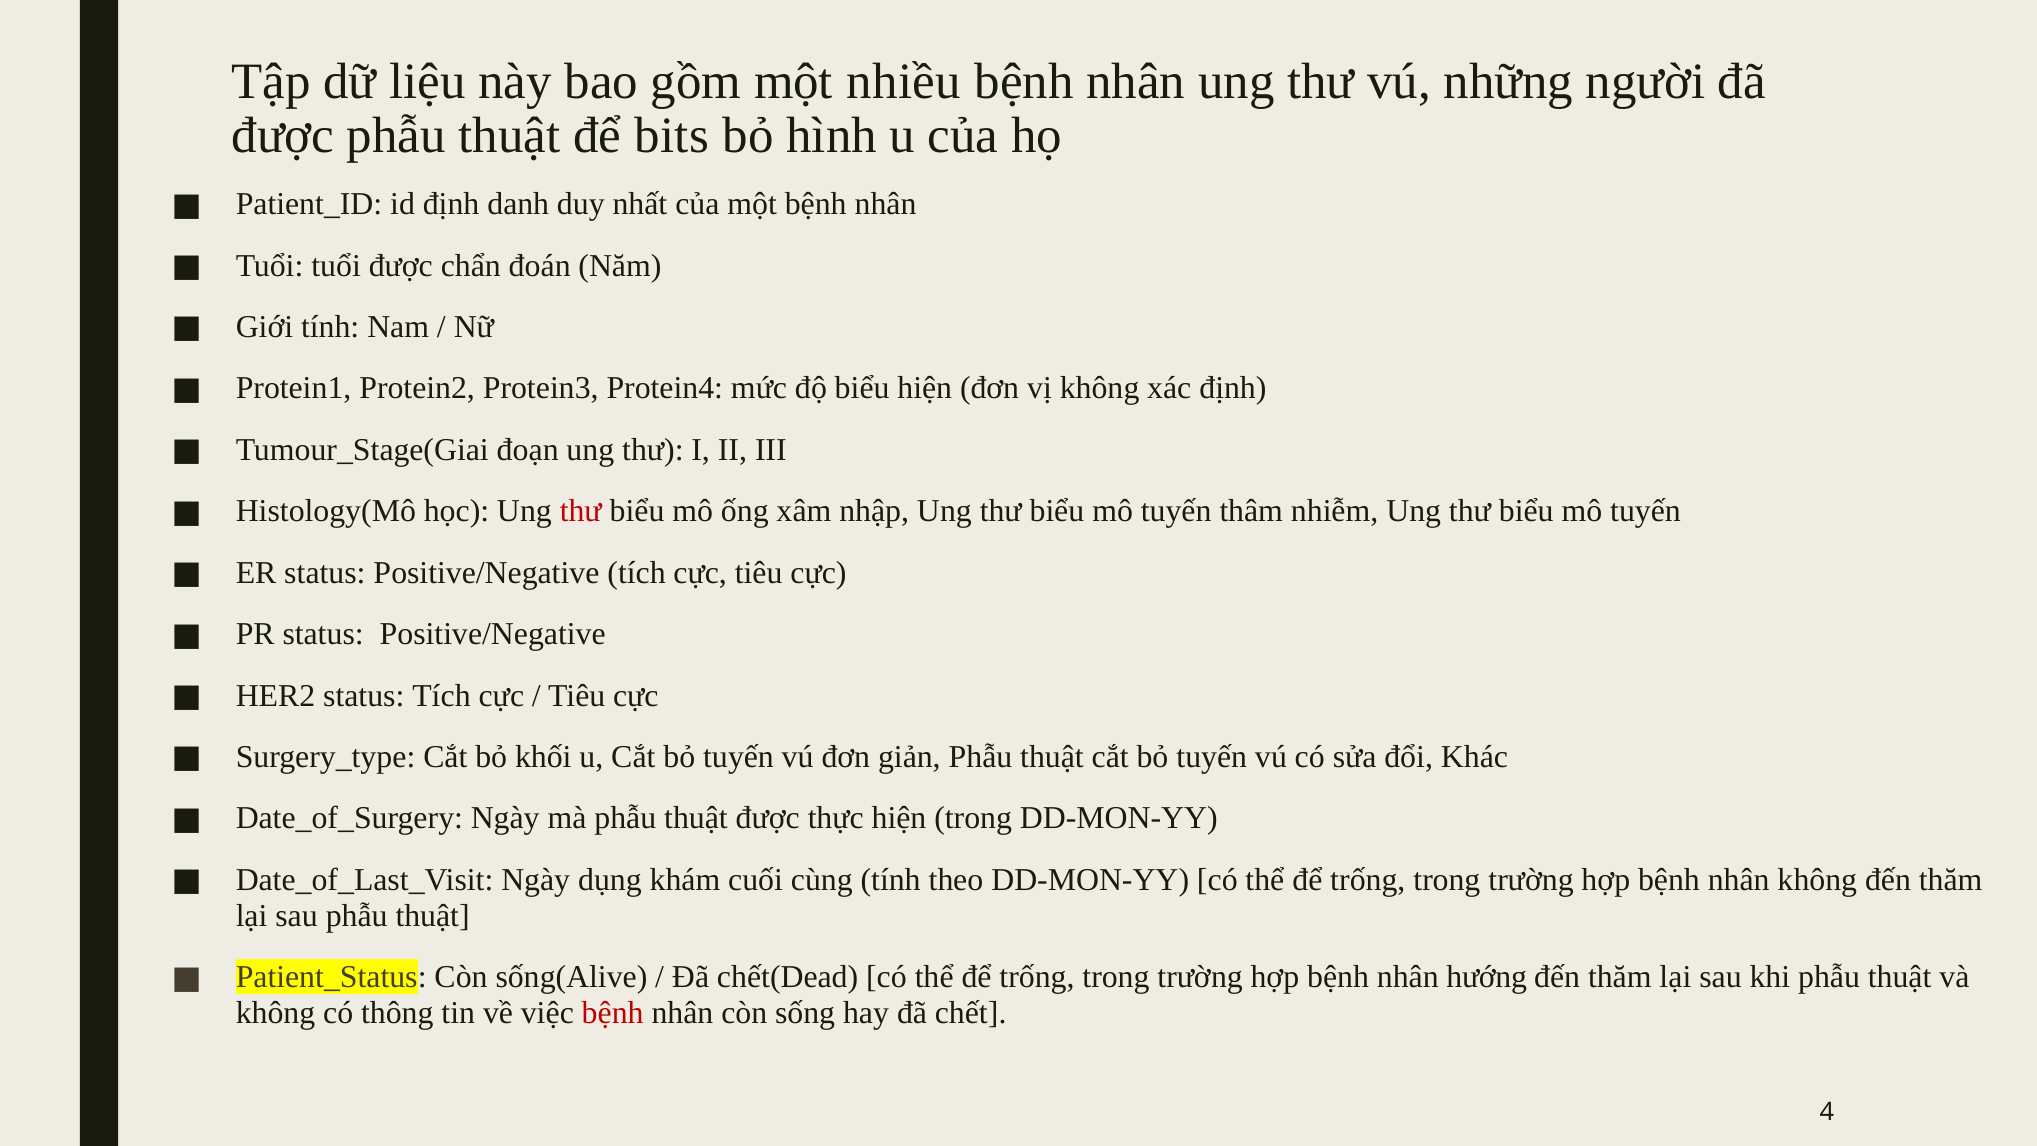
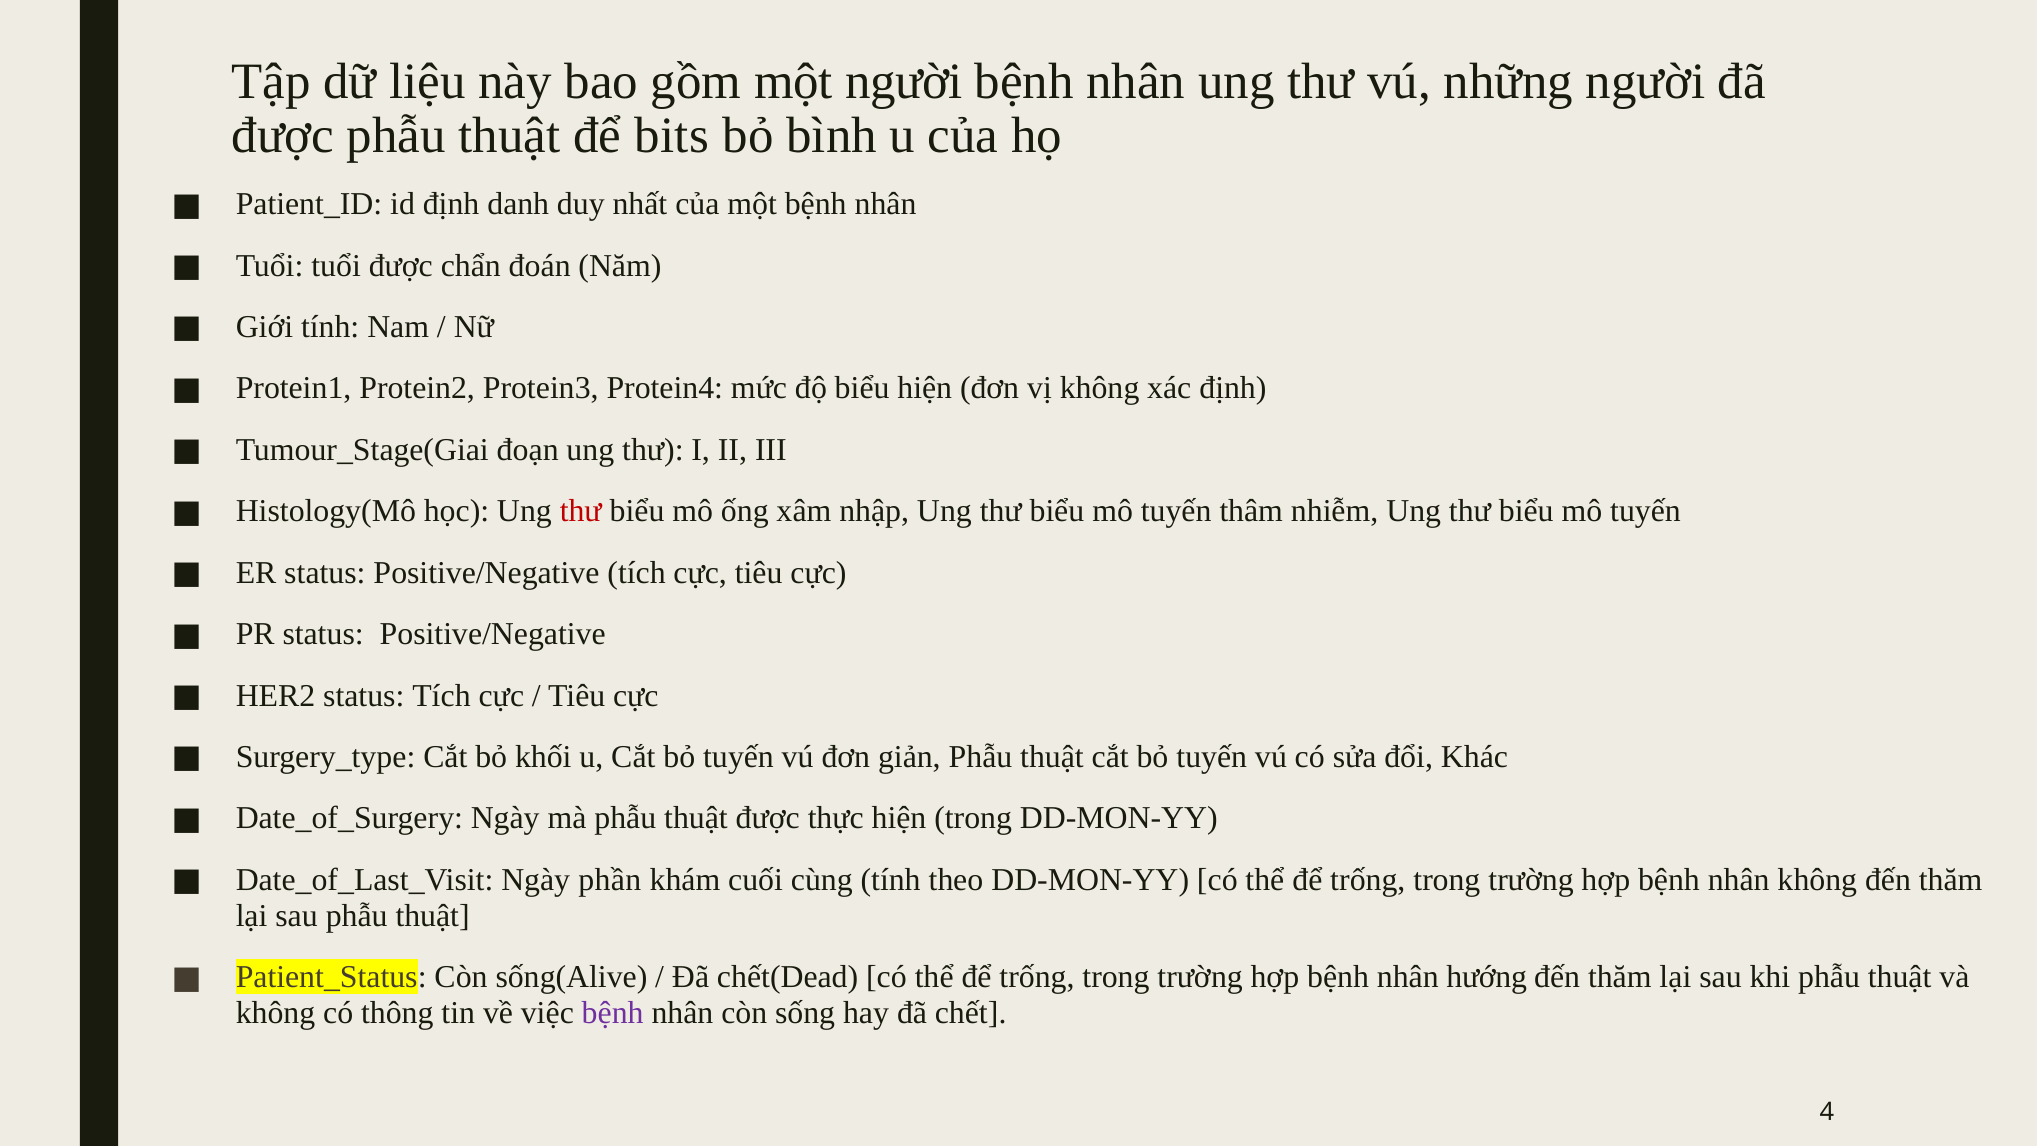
một nhiều: nhiều -> người (904, 82)
hình: hình -> bình (832, 136)
dụng: dụng -> phần (610, 880)
bệnh colour: red -> purple (613, 1013)
